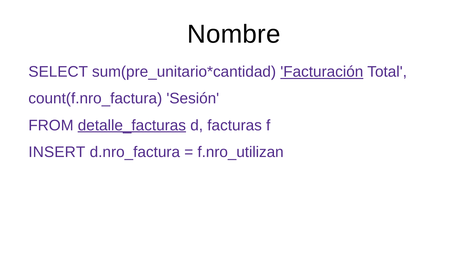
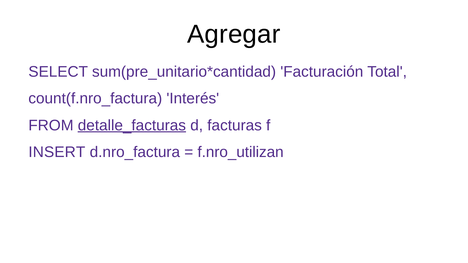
Nombre: Nombre -> Agregar (234, 34)
Facturación underline: present -> none (322, 72)
Sesión: Sesión -> Interés (193, 99)
